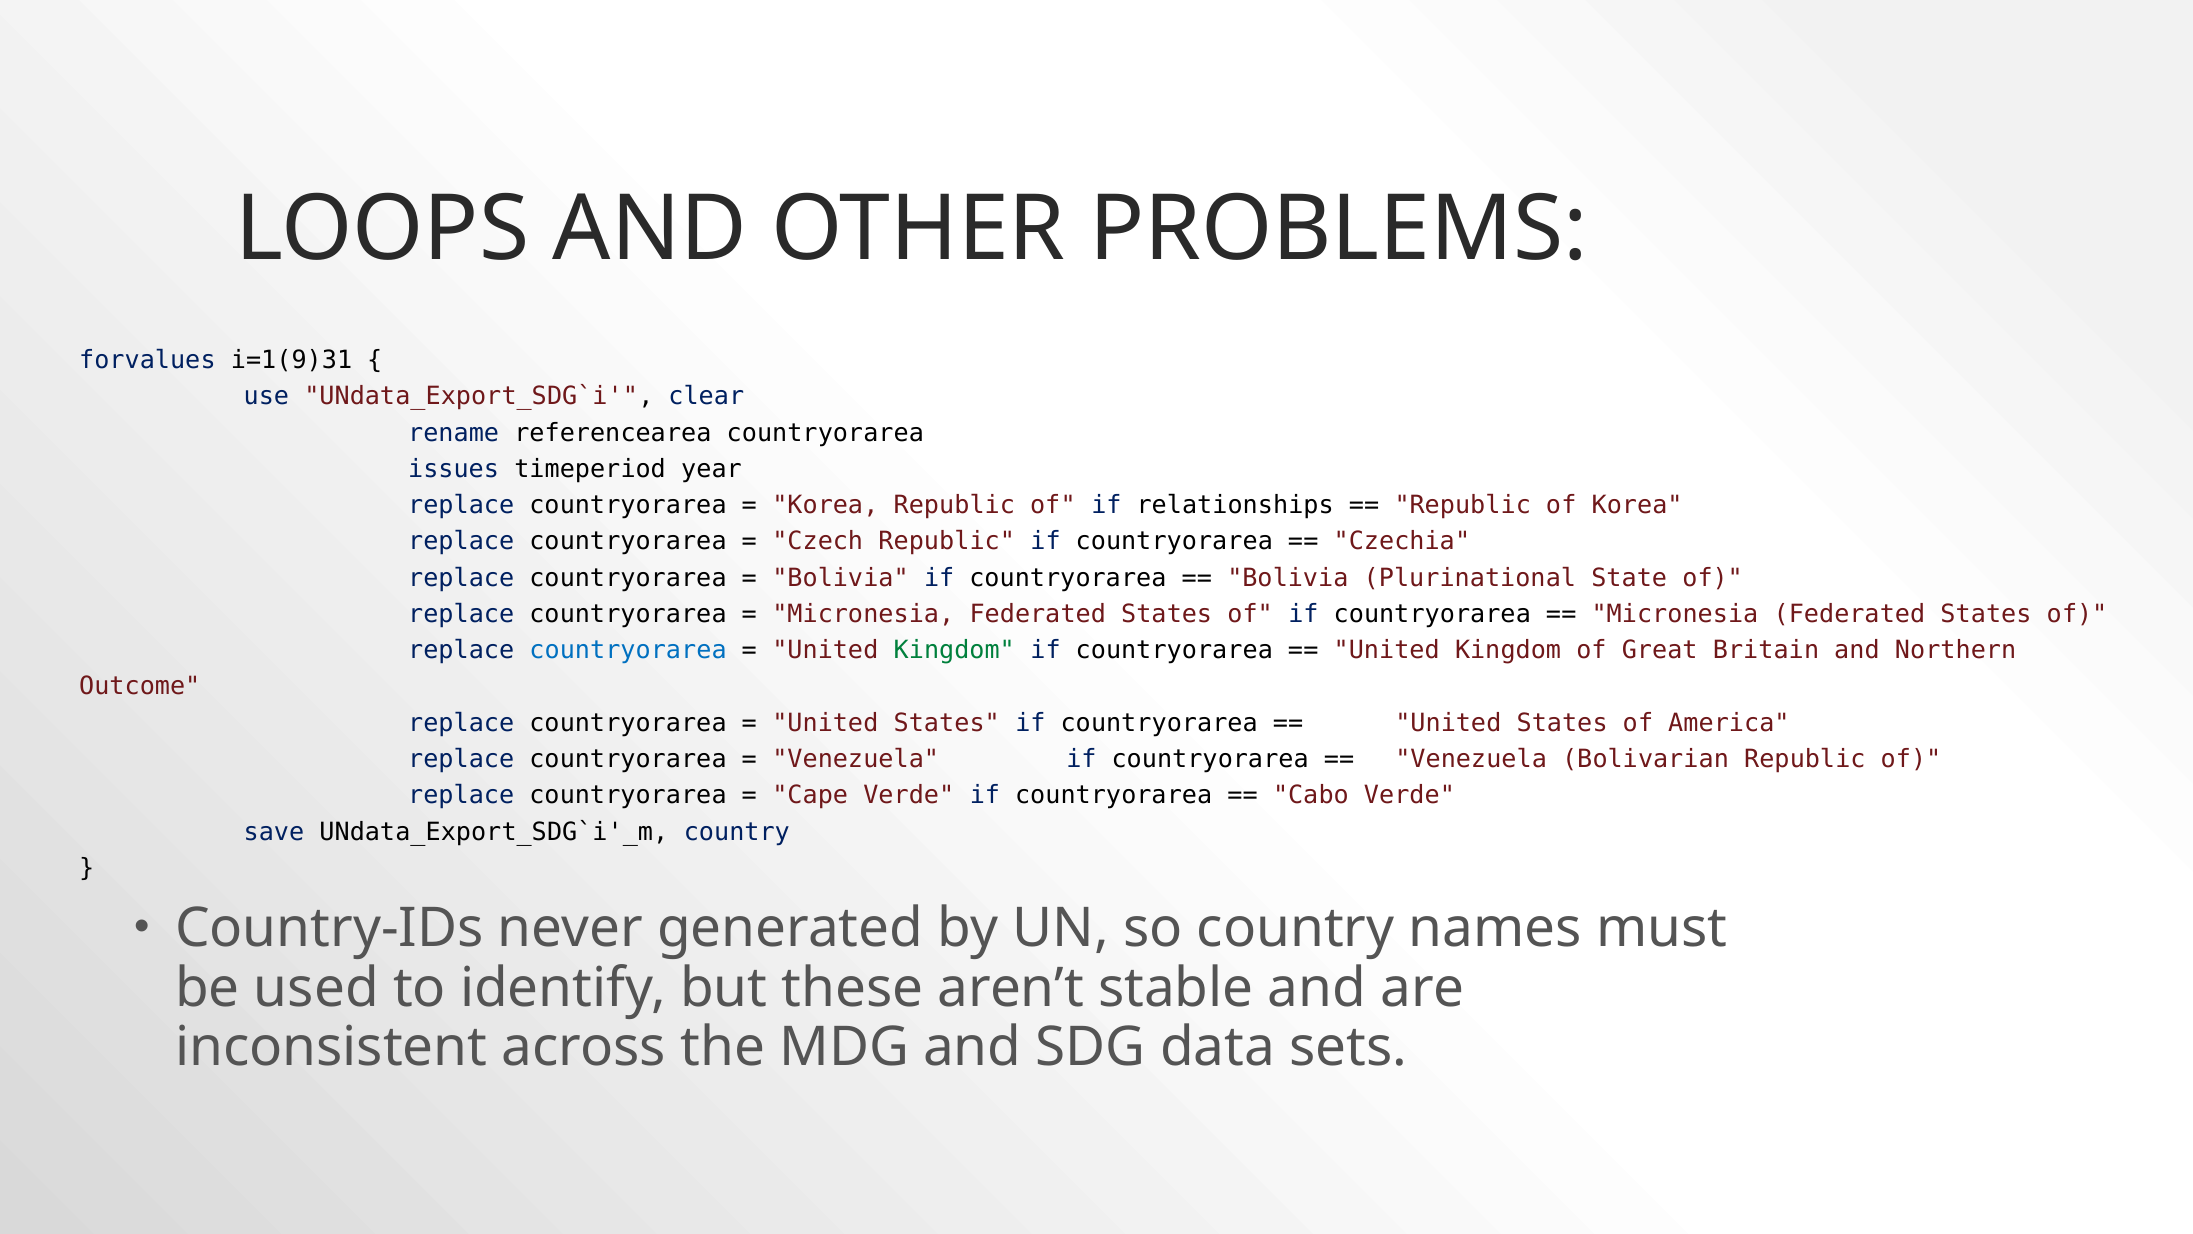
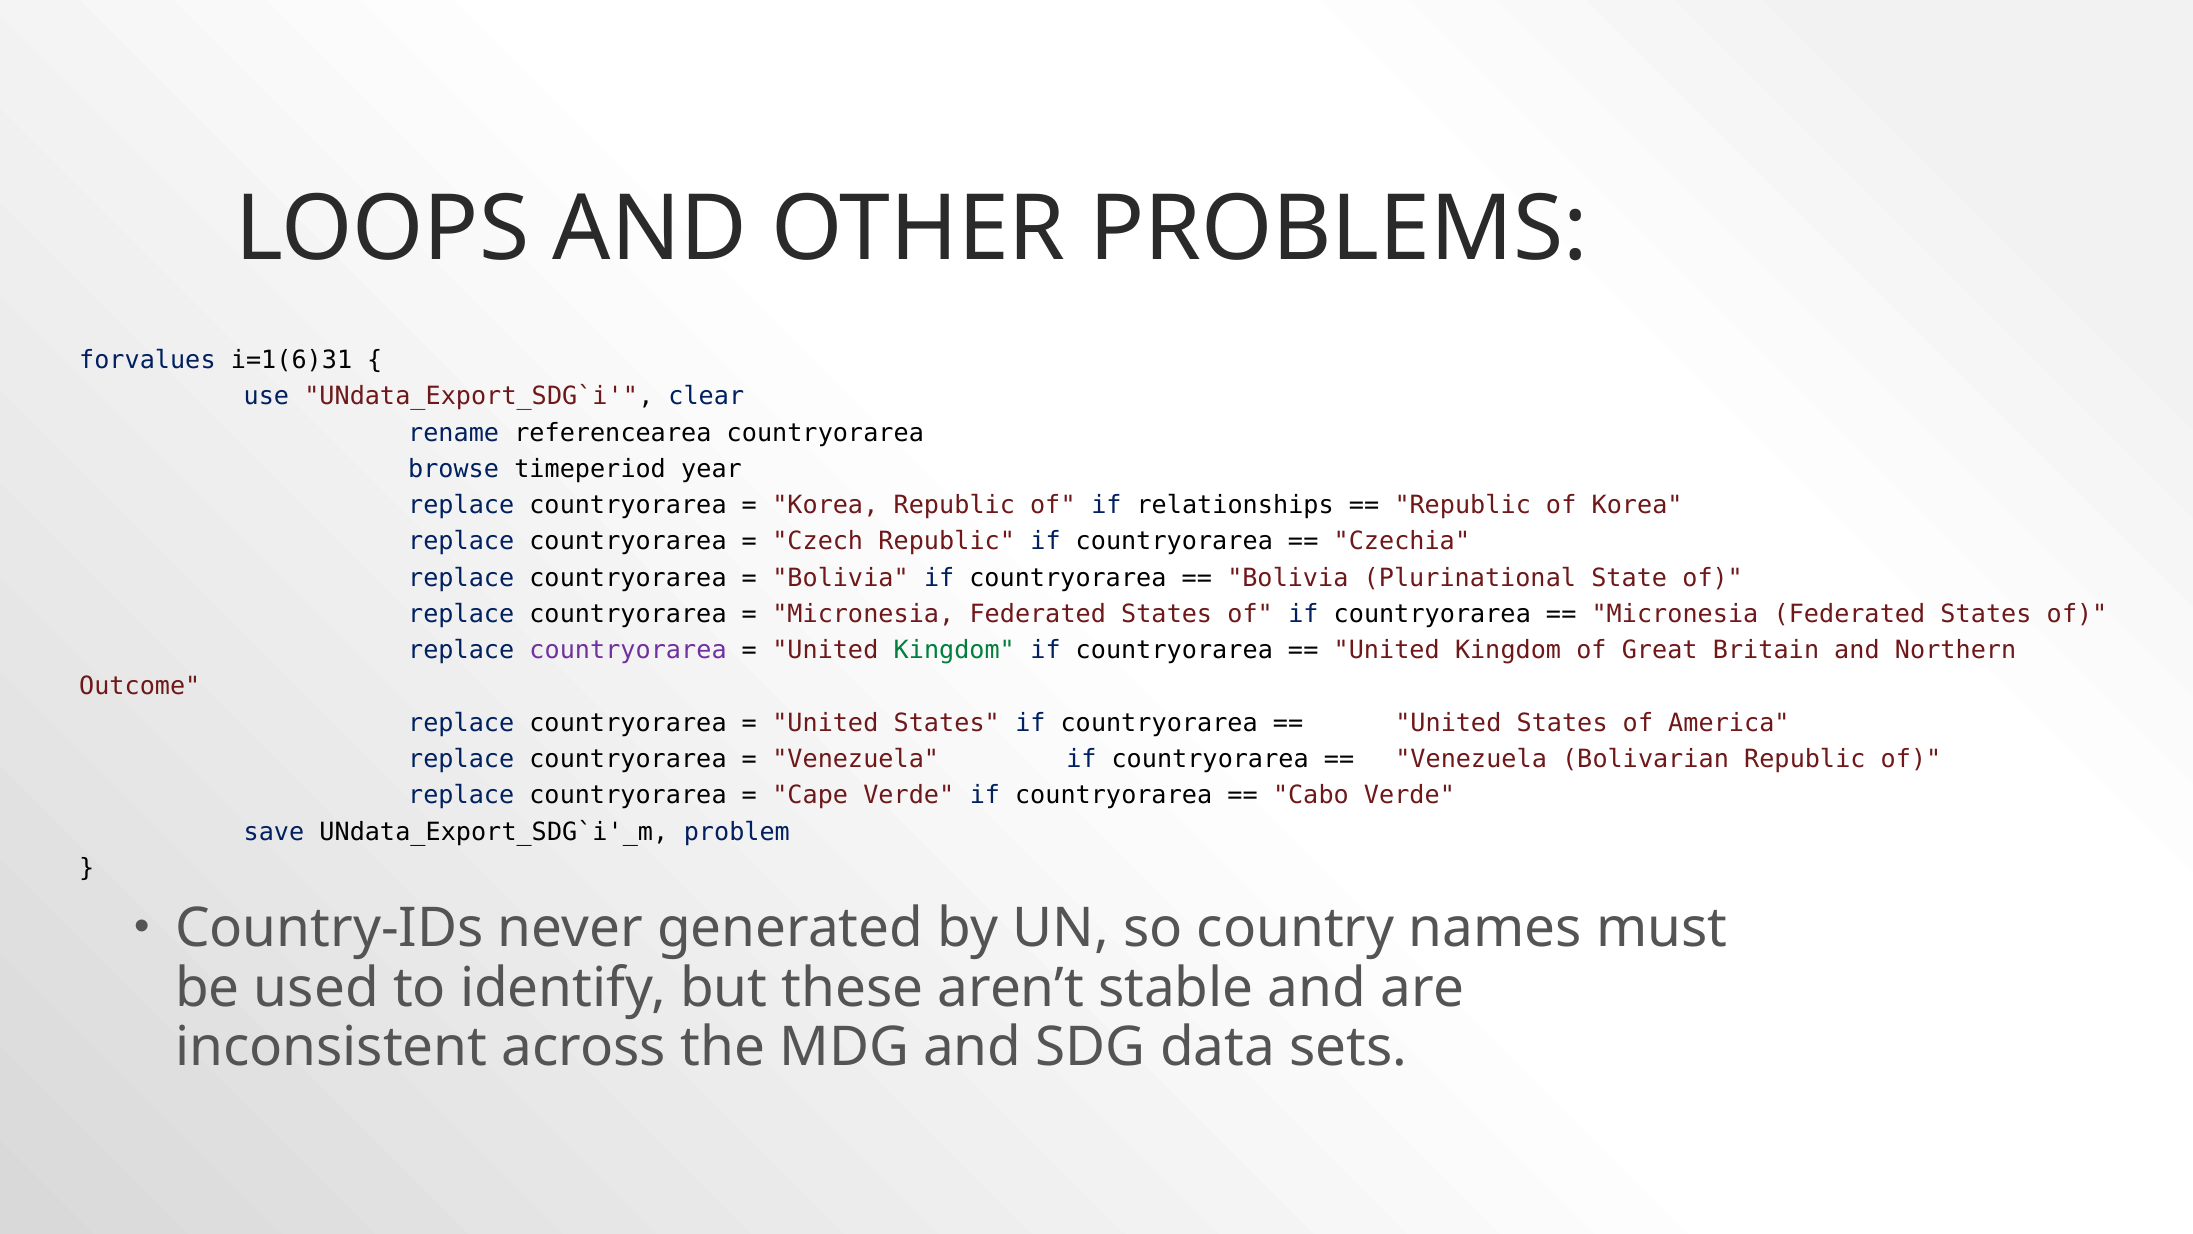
i=1(9)31: i=1(9)31 -> i=1(6)31 (291, 360)
issues: issues -> browse (454, 469)
countryorarea colour: blue -> purple (628, 650)
country: country -> problem (737, 832)
